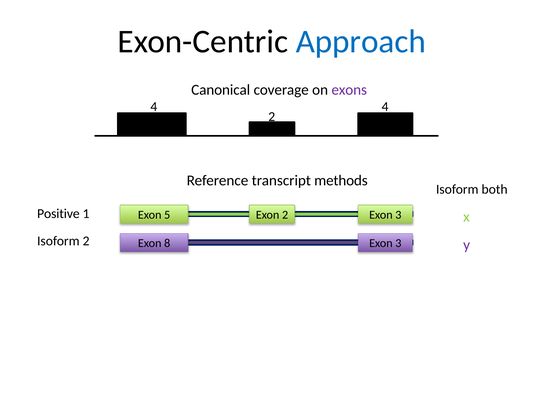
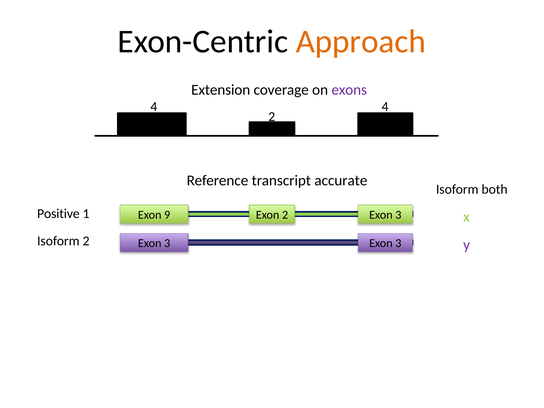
Approach colour: blue -> orange (361, 41)
Canonical: Canonical -> Extension (221, 90)
methods: methods -> accurate (341, 181)
5: 5 -> 9 (167, 215)
8: 8 -> 3 (167, 243)
